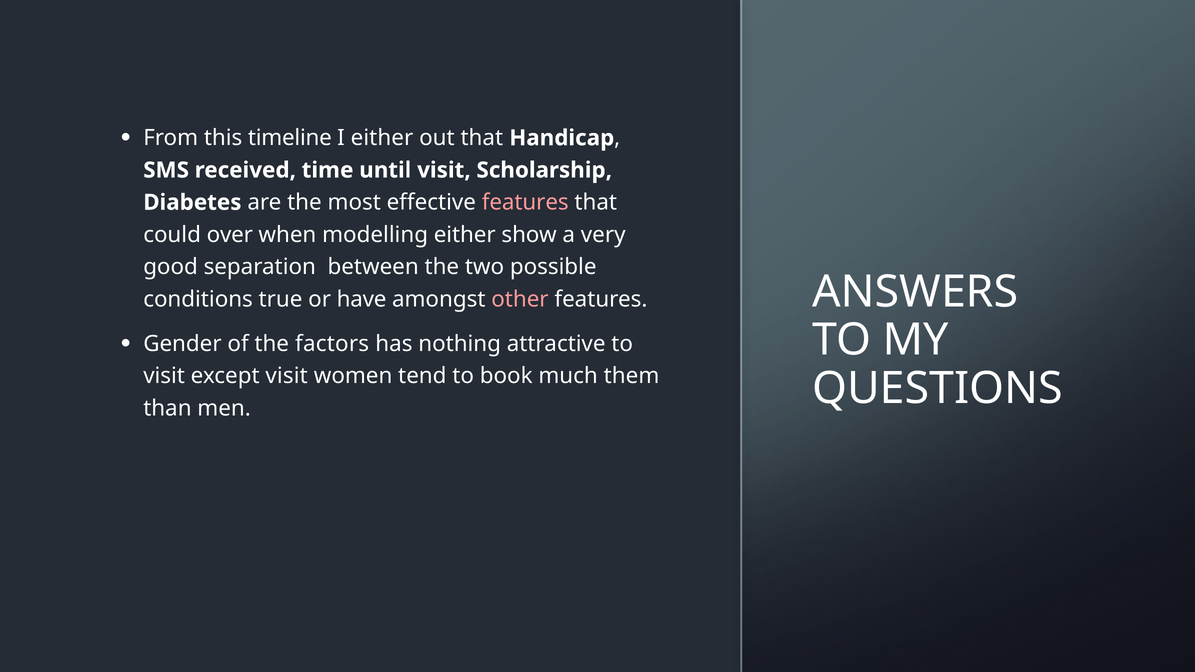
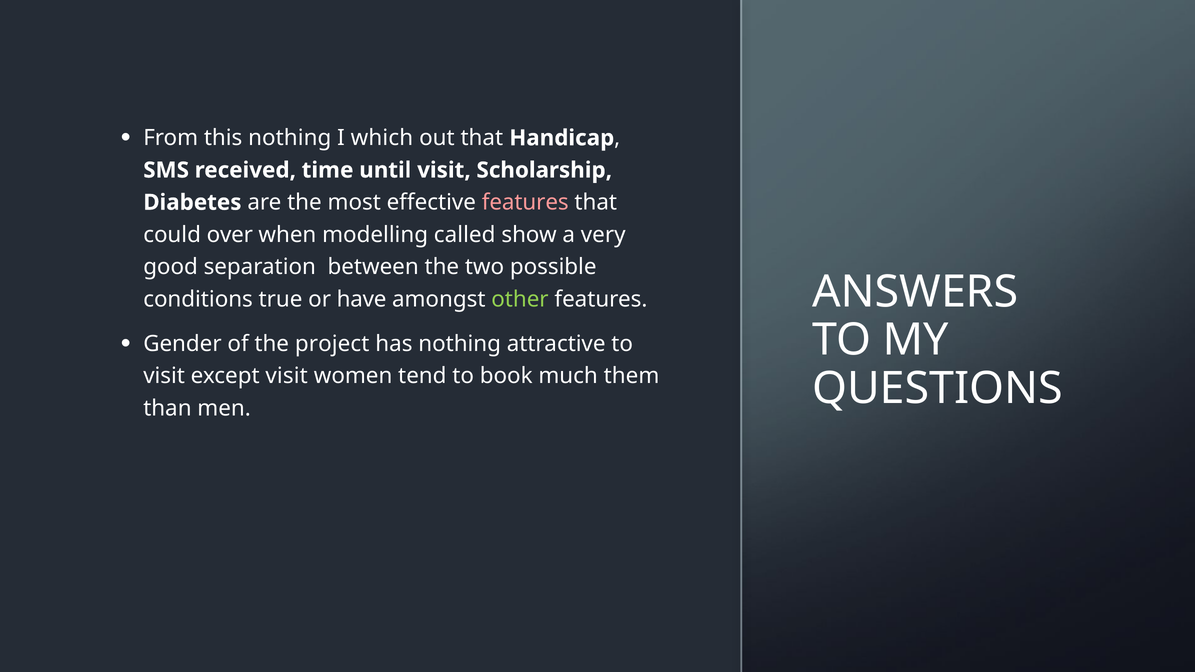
this timeline: timeline -> nothing (290, 138)
I either: either -> which (382, 138)
modelling either: either -> called (465, 235)
other colour: pink -> light green (520, 299)
factors: factors -> project (332, 344)
